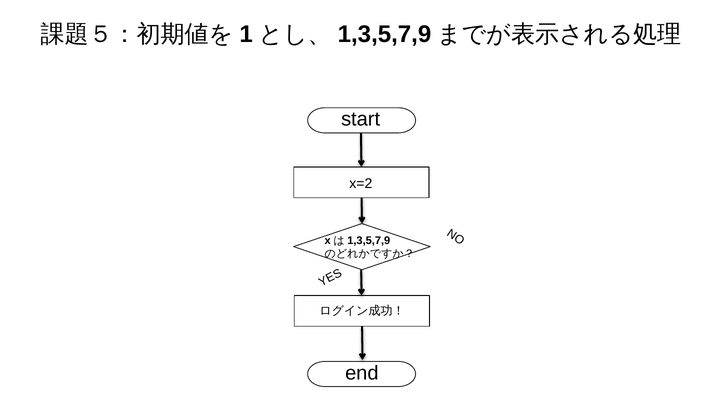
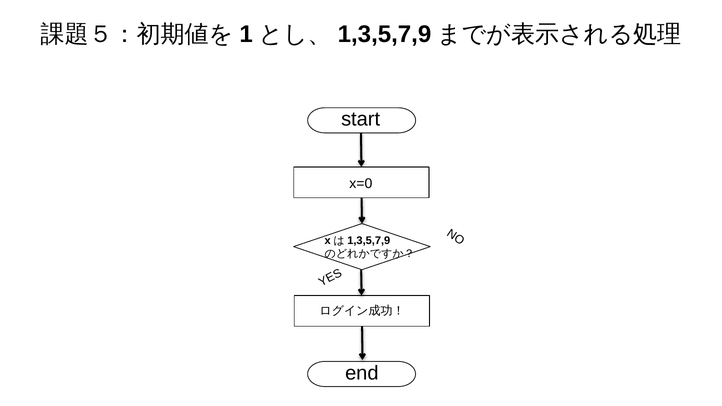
x=2: x=2 -> x=0 (361, 184)
